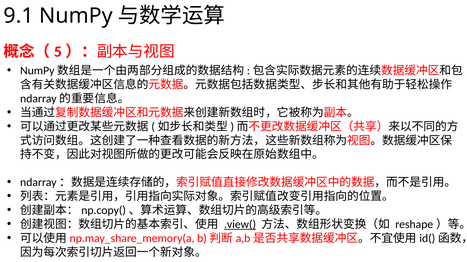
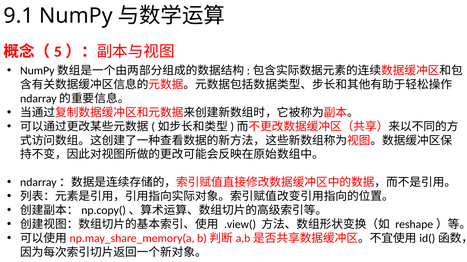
.view( underline: present -> none (240, 225)
